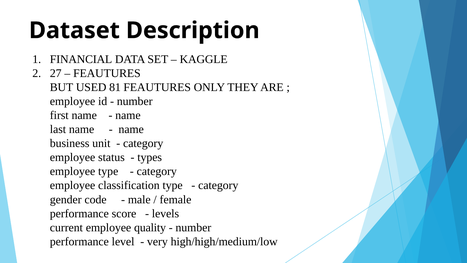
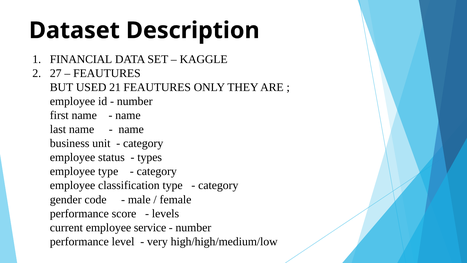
81: 81 -> 21 (115, 87)
quality: quality -> service (150, 227)
